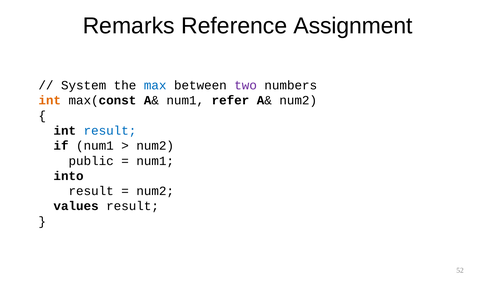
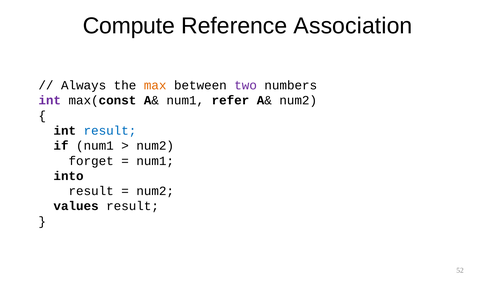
Remarks: Remarks -> Compute (129, 26)
Assignment: Assignment -> Association (353, 26)
System: System -> Always (84, 85)
max colour: blue -> orange (155, 85)
int colour: orange -> purple (50, 100)
public: public -> forget (91, 161)
